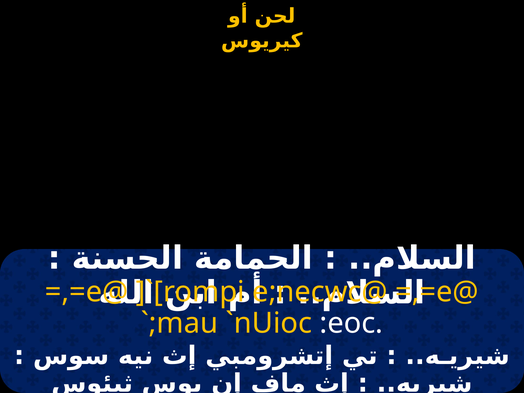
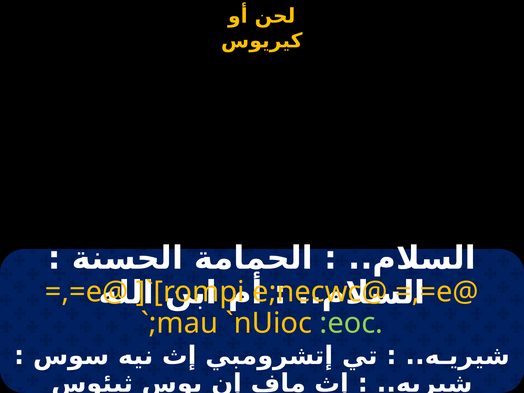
:eoc colour: white -> light green (351, 323)
